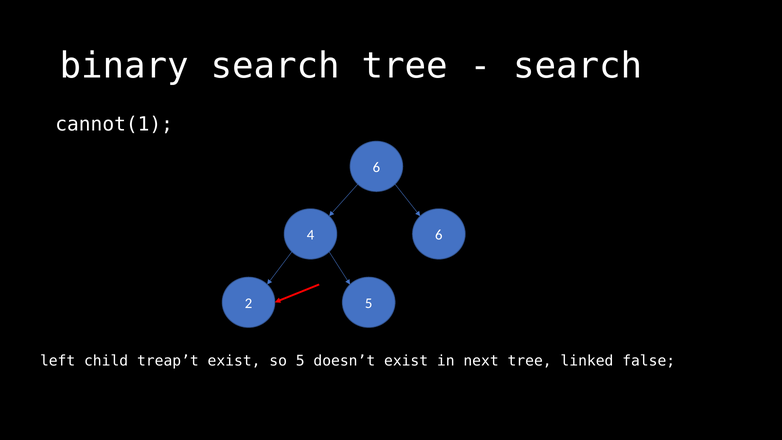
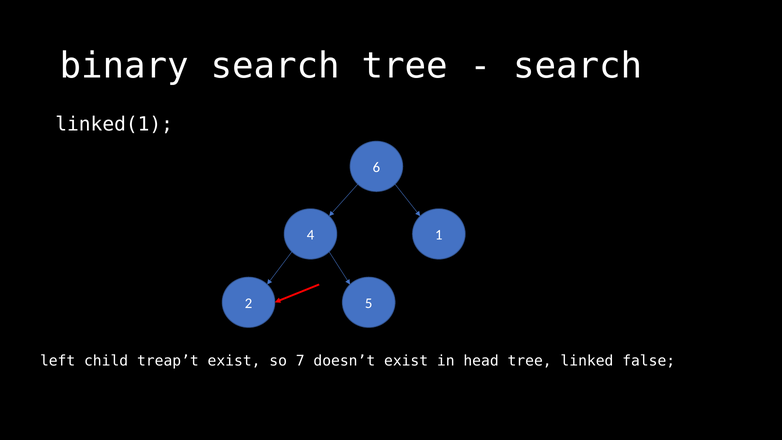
cannot(1: cannot(1 -> linked(1 (114, 124)
4 6: 6 -> 1 (439, 235)
so 5: 5 -> 7 (300, 361)
next: next -> head (481, 361)
